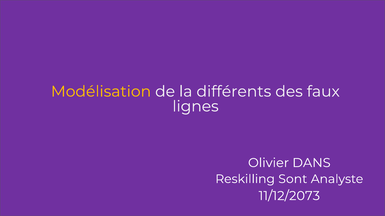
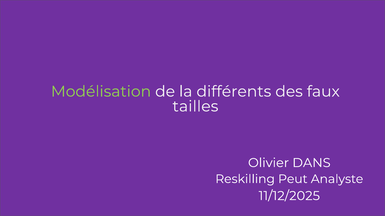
Modélisation colour: yellow -> light green (101, 92)
lignes: lignes -> tailles (195, 107)
Sont: Sont -> Peut (293, 179)
11/12/2073: 11/12/2073 -> 11/12/2025 (289, 196)
